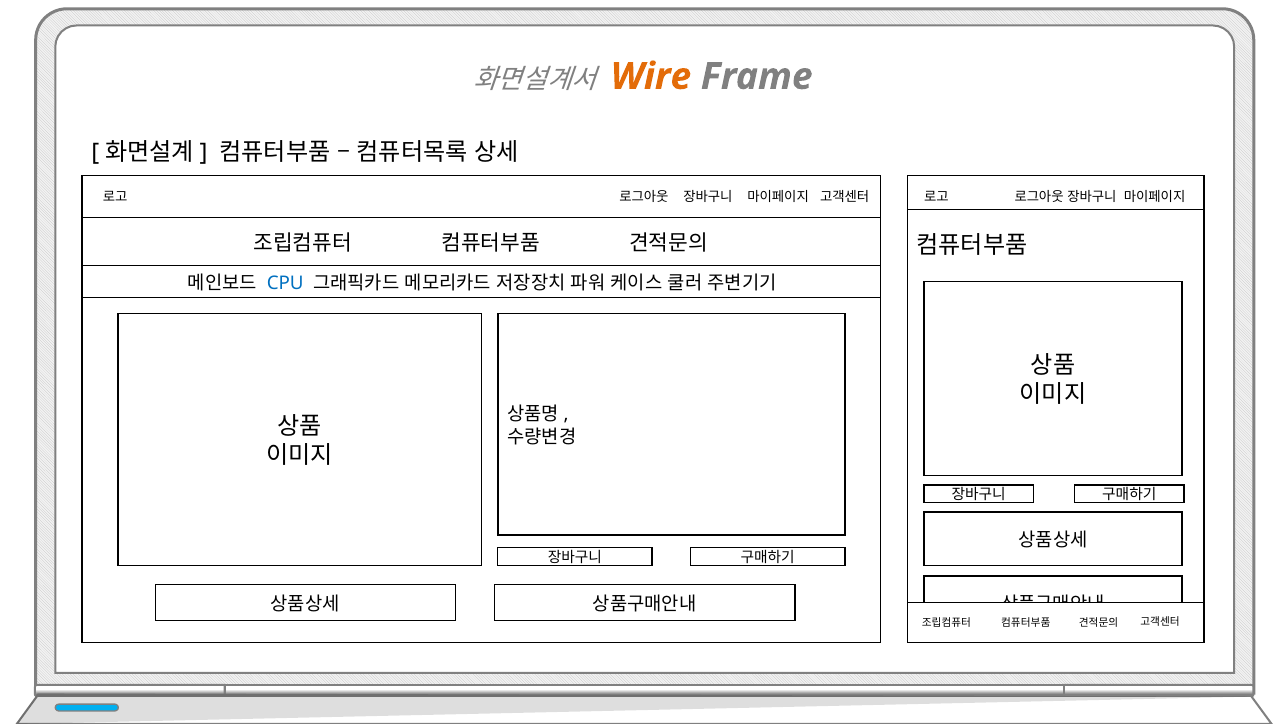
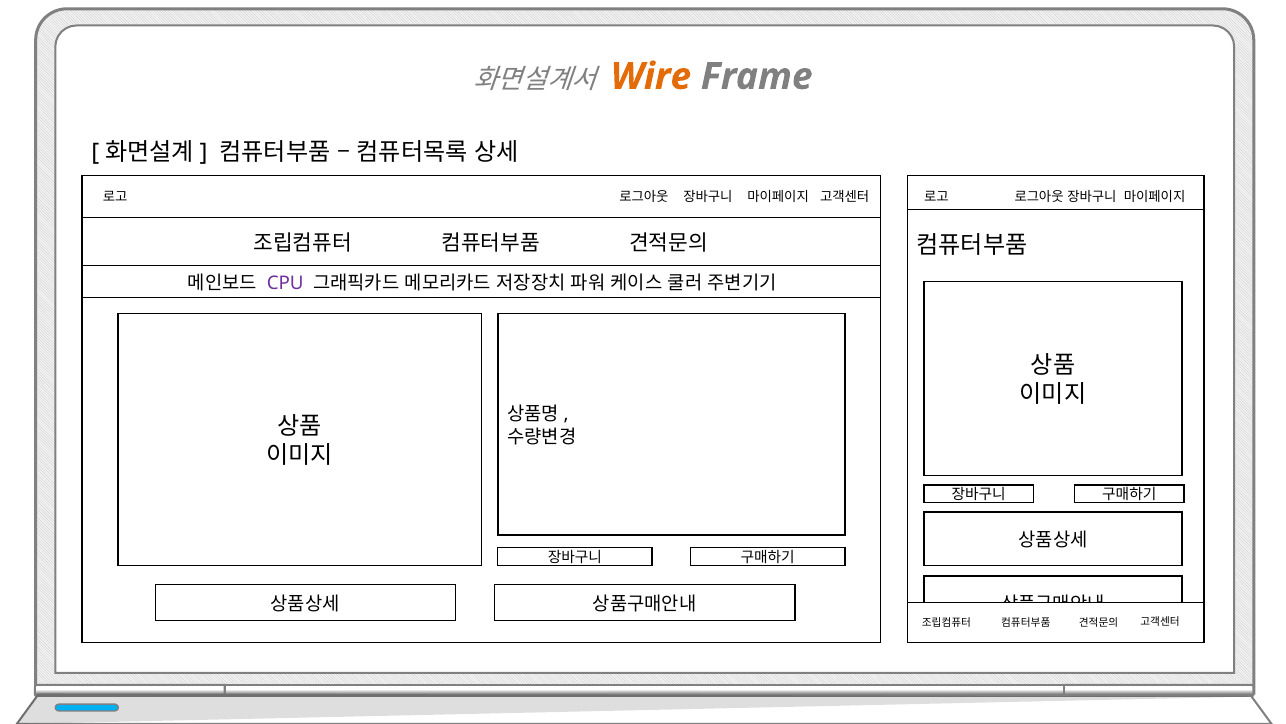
CPU colour: blue -> purple (285, 283)
